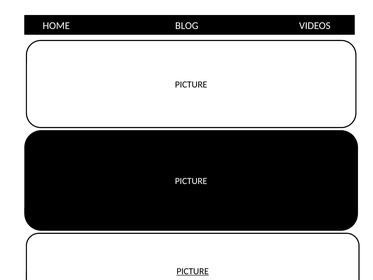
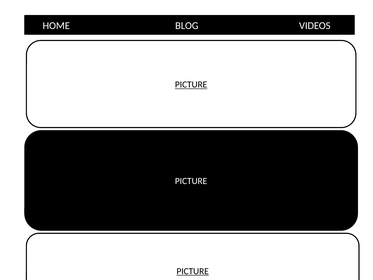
PICTURE underline: none -> present (191, 85)
